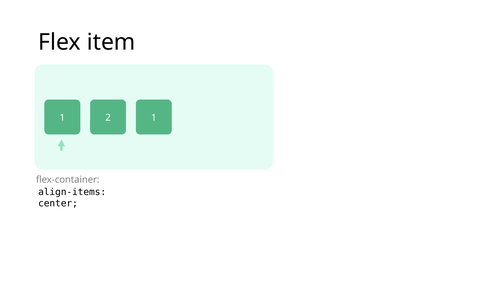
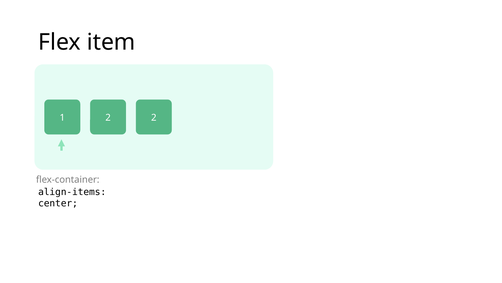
2 1: 1 -> 2 (154, 117)
